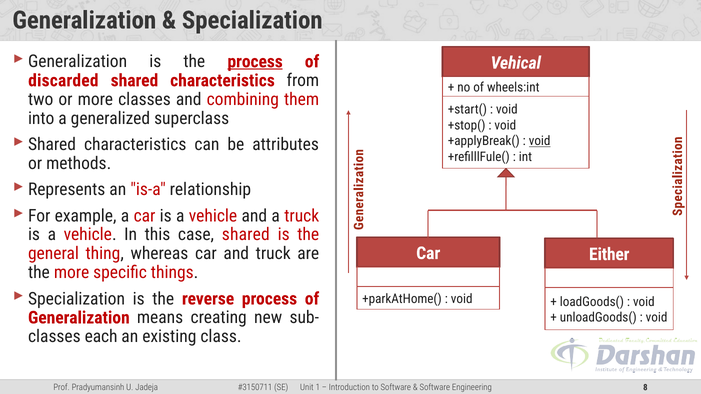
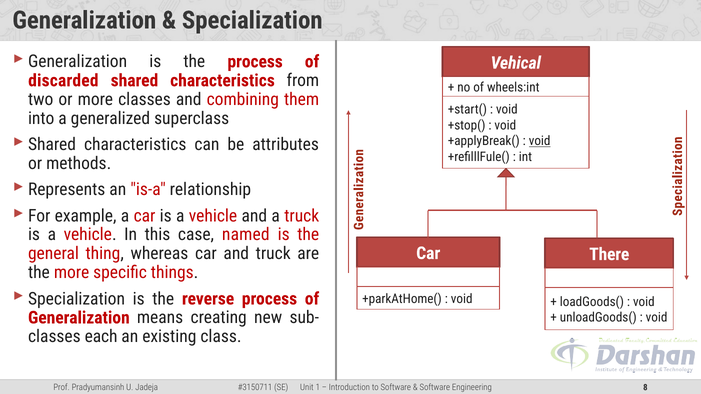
process underline: present -> none (255, 62)
case shared: shared -> named (246, 235)
Either: Either -> There (609, 255)
